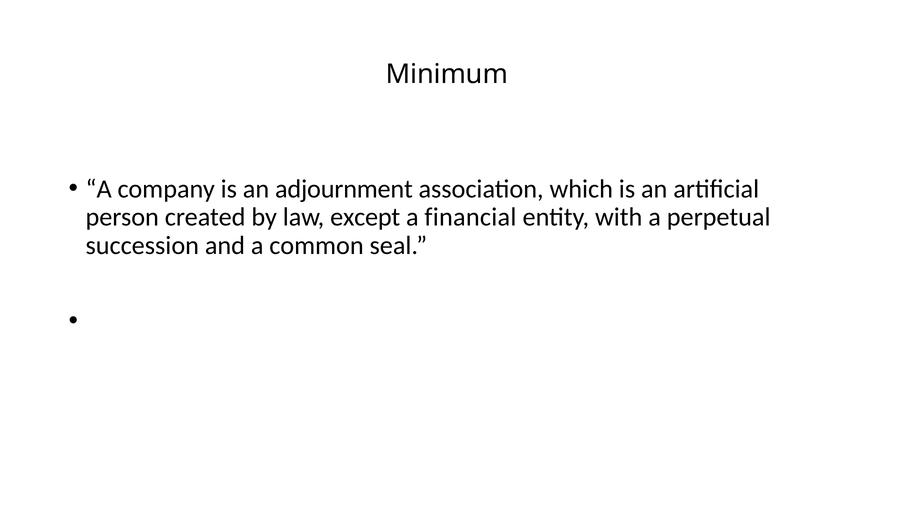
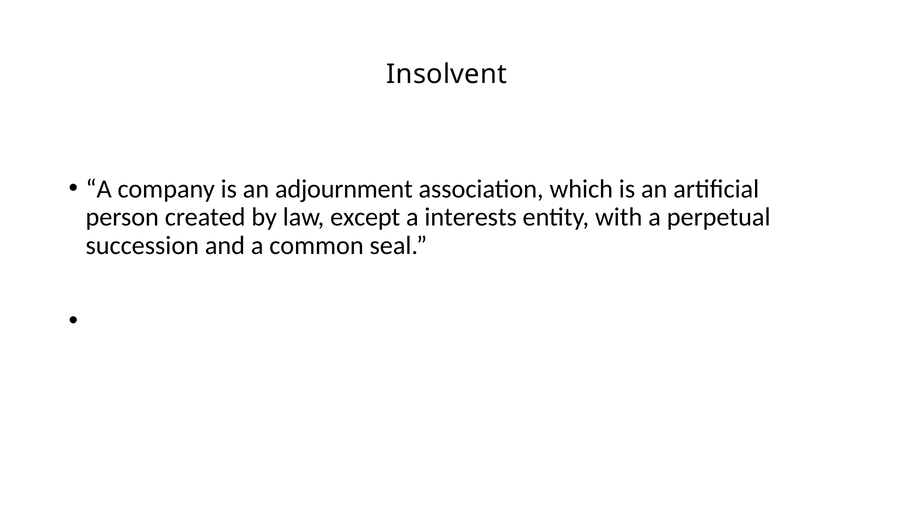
Minimum: Minimum -> Insolvent (447, 74)
financial: financial -> interests (471, 217)
